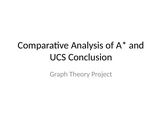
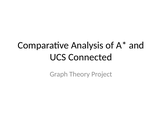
Conclusion: Conclusion -> Connected (90, 57)
